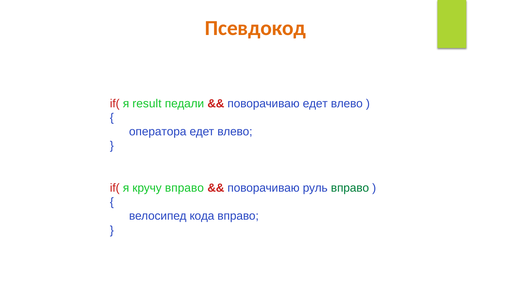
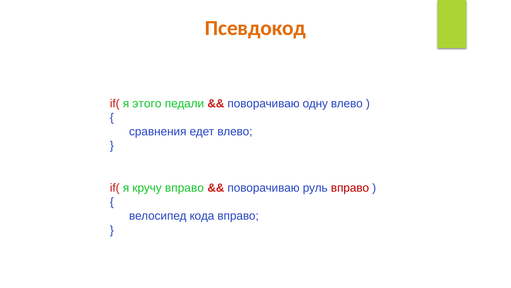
result: result -> этого (147, 103)
поворачиваю едет: едет -> одну (315, 103)
оператора: оператора -> сравнения (158, 131)
вправо colour: green -> red (350, 188)
